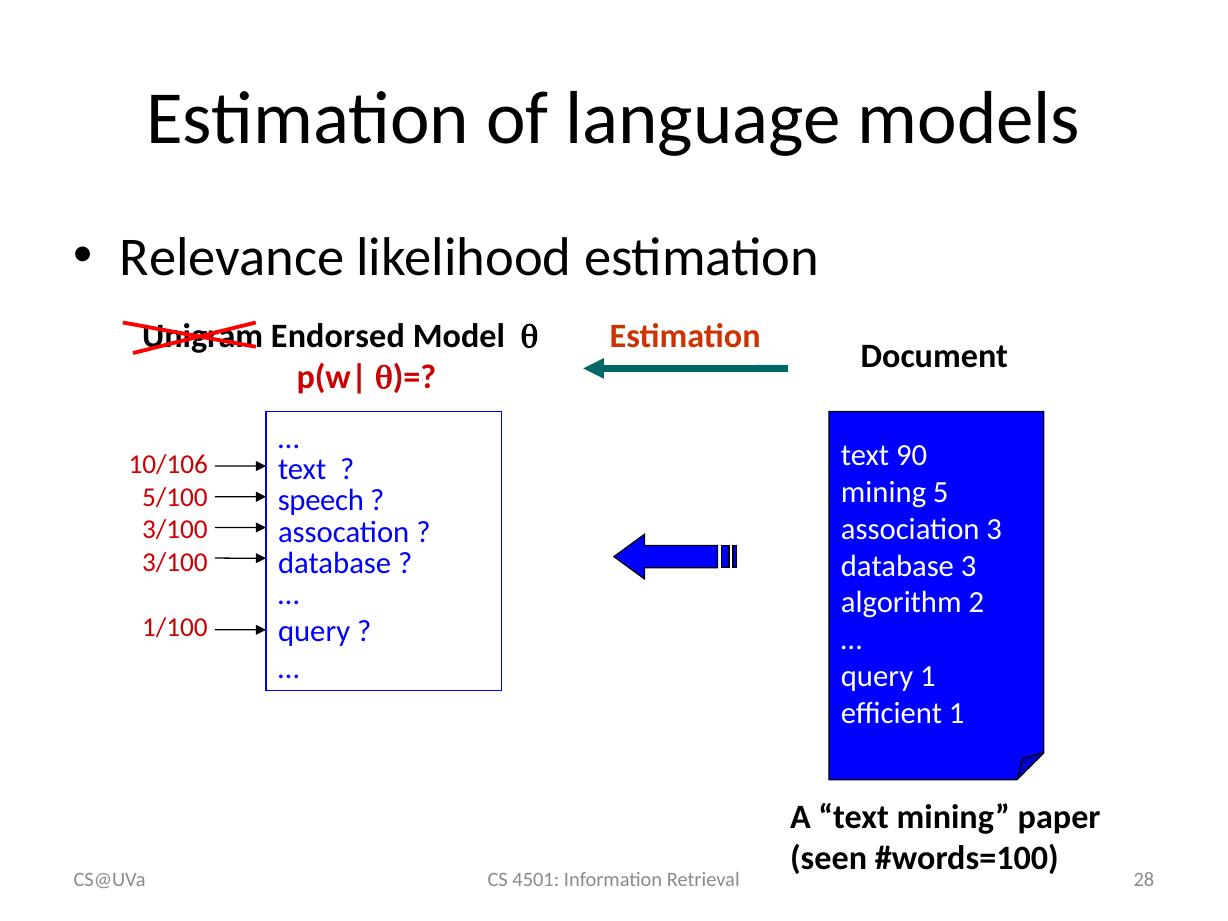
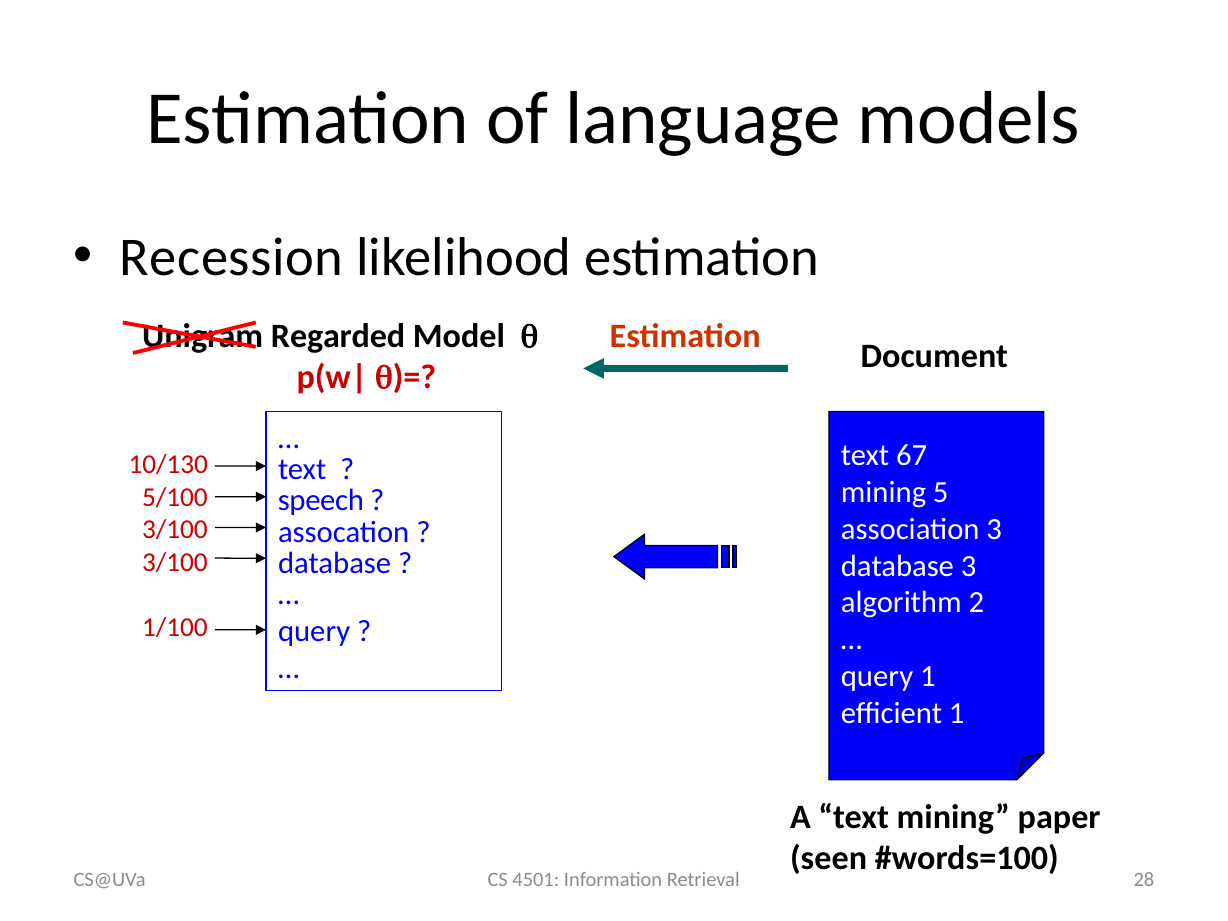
Relevance: Relevance -> Recession (232, 258)
Endorsed: Endorsed -> Regarded (338, 336)
90: 90 -> 67 (912, 455)
10/106: 10/106 -> 10/130 (168, 464)
